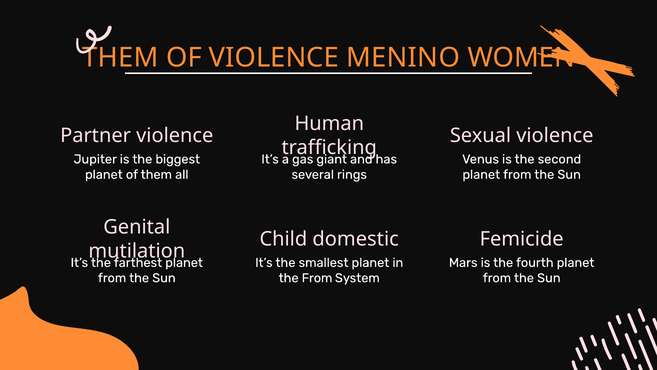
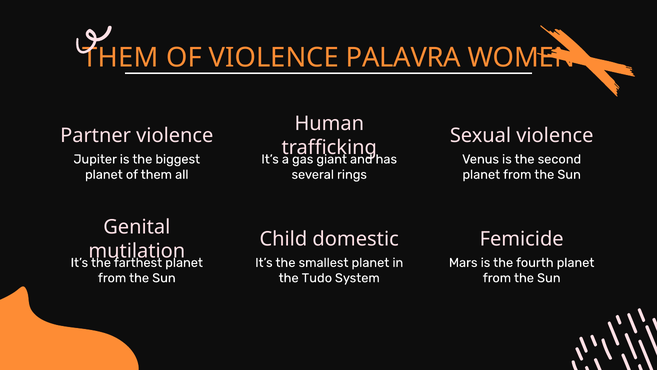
MENINO: MENINO -> PALAVRA (403, 58)
the From: From -> Tudo (317, 278)
